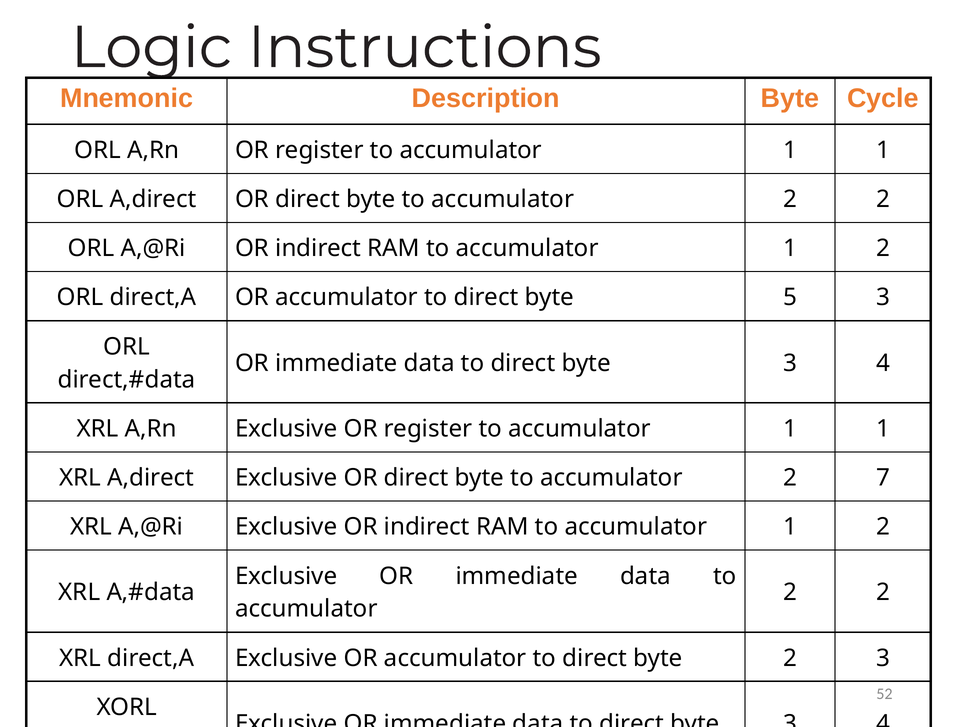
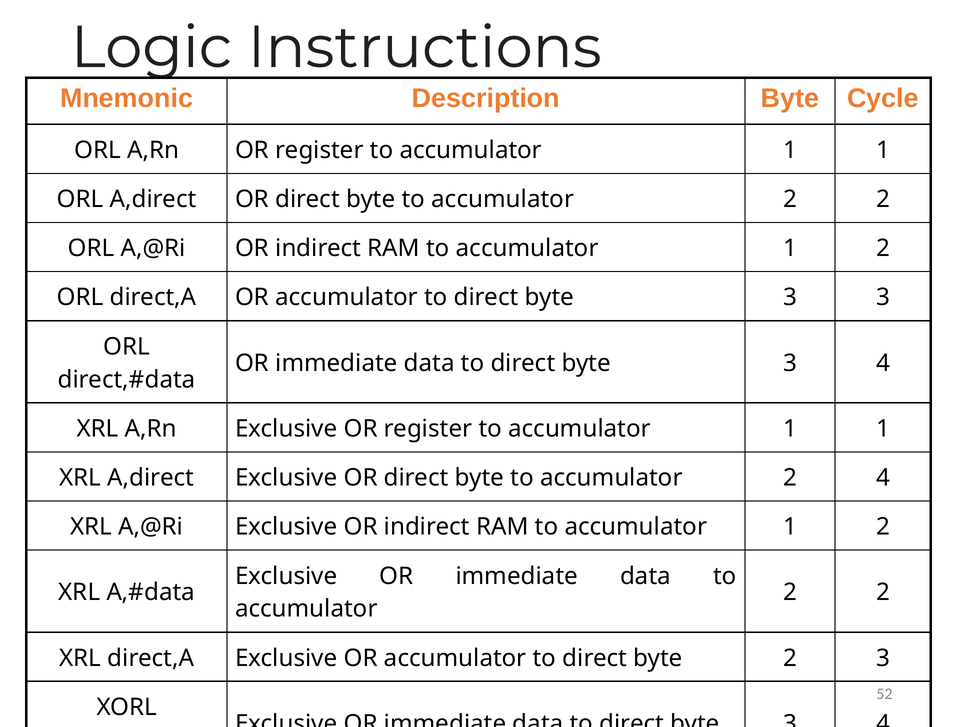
5: 5 -> 3 (790, 297)
2 7: 7 -> 4 (883, 478)
